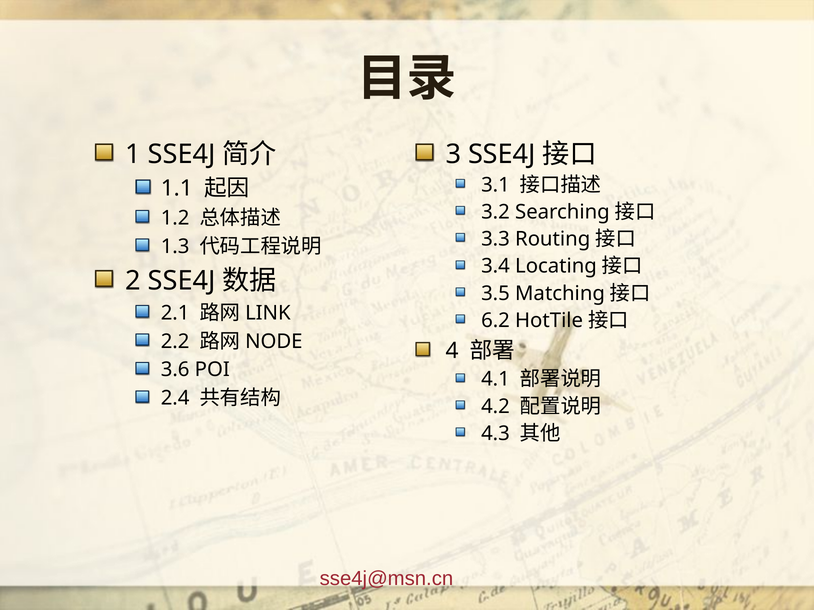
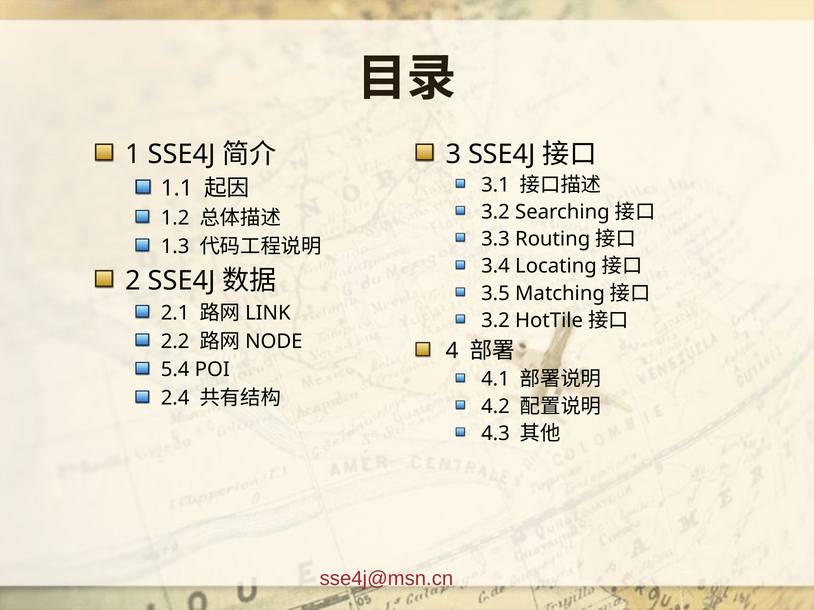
6.2: 6.2 -> 3.2 (496, 321)
3.6: 3.6 -> 5.4 (175, 370)
